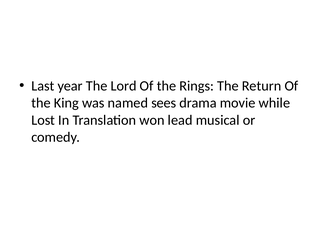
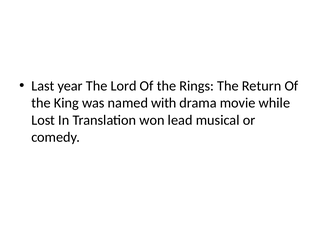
sees: sees -> with (164, 103)
